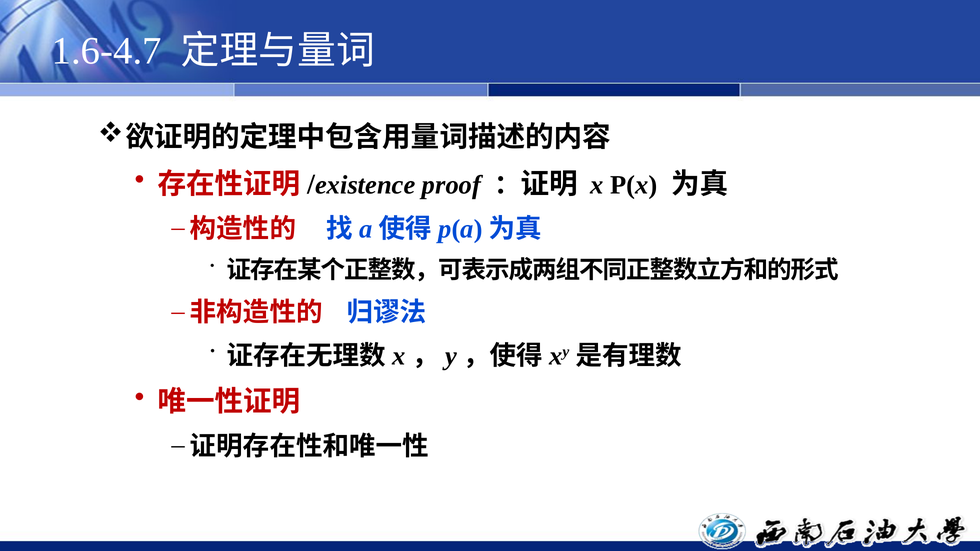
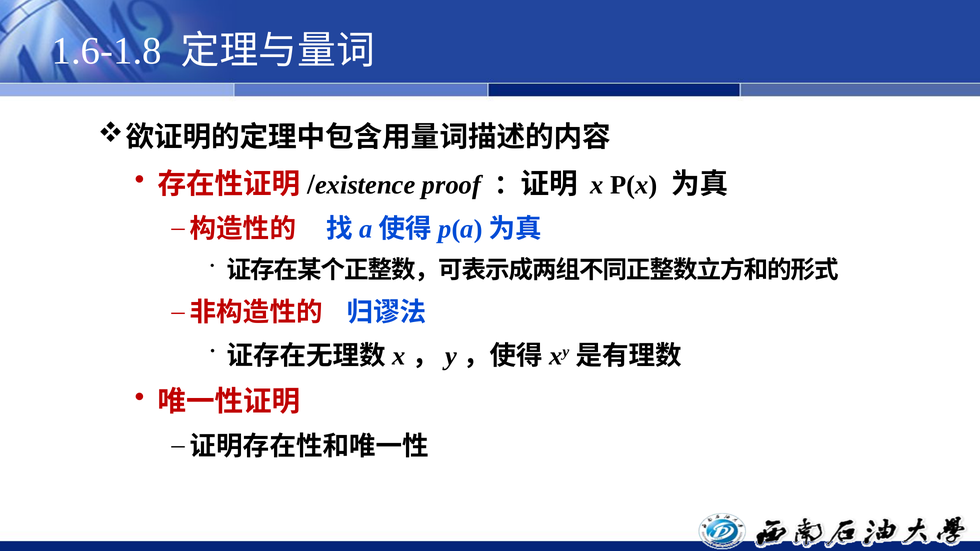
1.6-4.7: 1.6-4.7 -> 1.6-1.8 (107, 51)
